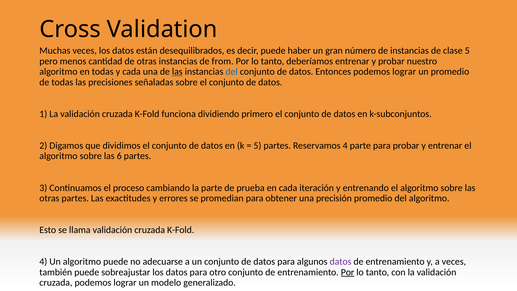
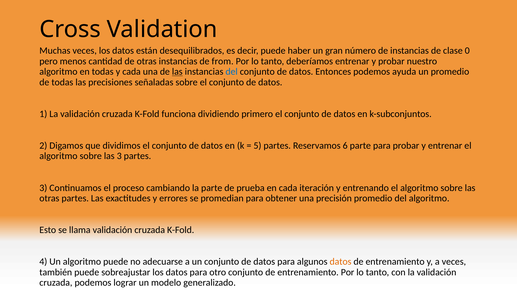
clase 5: 5 -> 0 (467, 51)
Entonces podemos lograr: lograr -> ayuda (404, 72)
Reservamos 4: 4 -> 6 (345, 146)
las 6: 6 -> 3 (119, 156)
datos colour: purple -> orange (341, 262)
Por underline: present -> none (348, 272)
